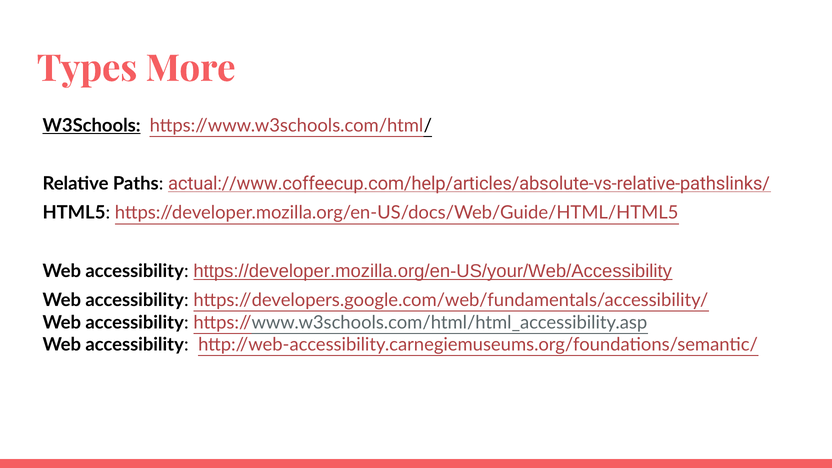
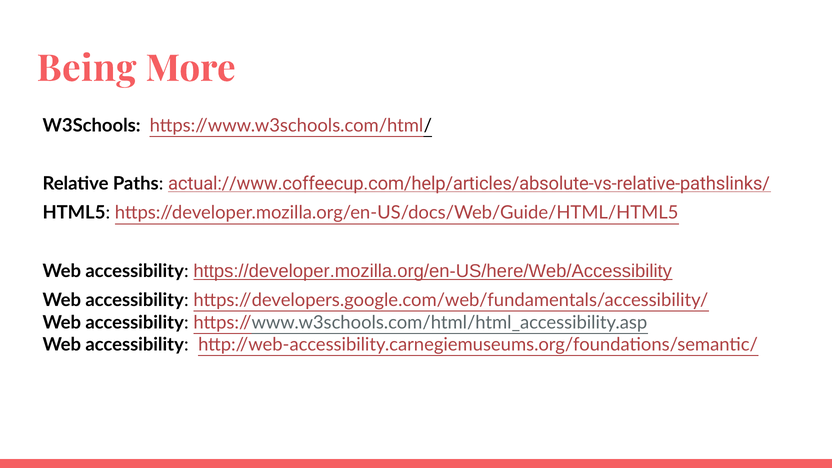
Types: Types -> Being (87, 69)
W3Schools underline: present -> none (92, 126)
https://developer.mozilla.org/en-US/your/Web/Accessibility: https://developer.mozilla.org/en-US/your/Web/Accessibility -> https://developer.mozilla.org/en-US/here/Web/Accessibility (433, 271)
